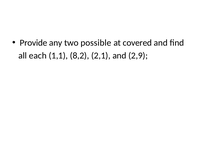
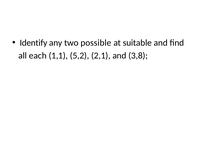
Provide: Provide -> Identify (34, 43)
covered: covered -> suitable (137, 43)
8,2: 8,2 -> 5,2 (80, 56)
2,9: 2,9 -> 3,8 (138, 56)
